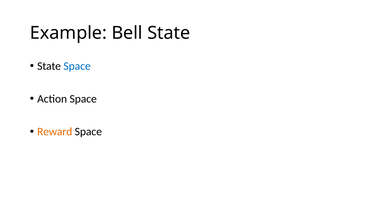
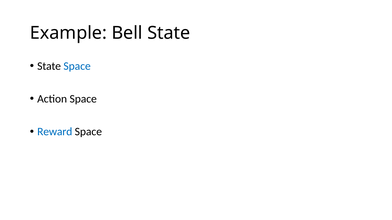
Reward colour: orange -> blue (55, 132)
